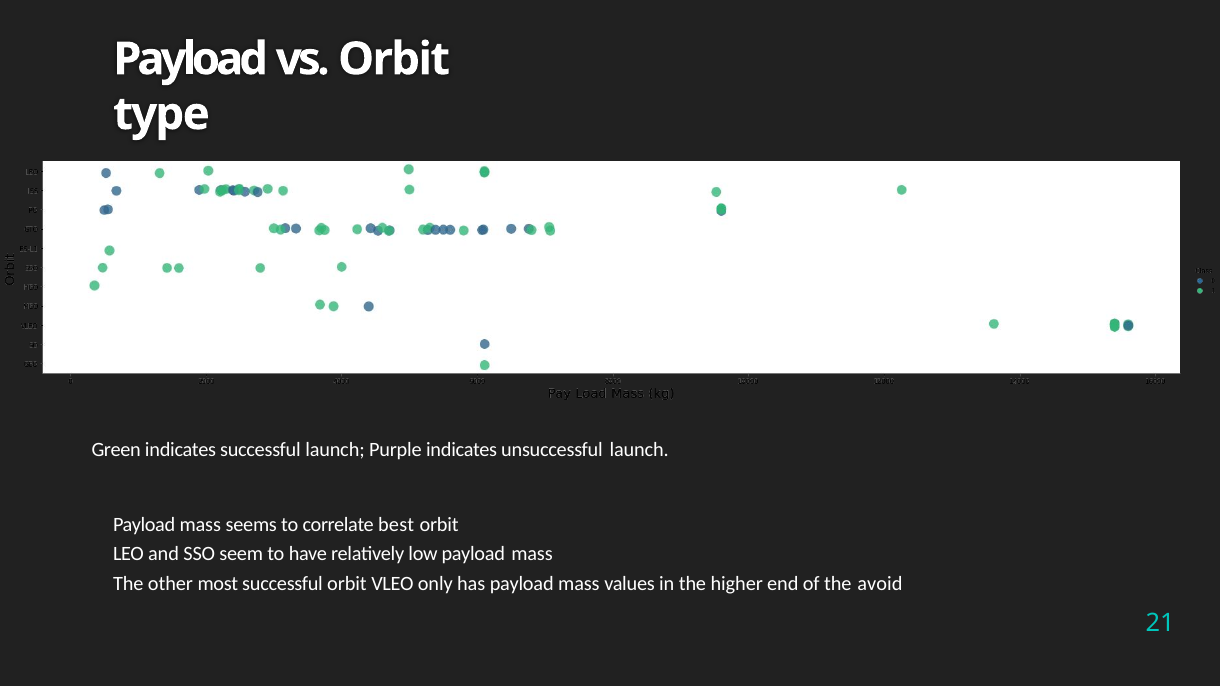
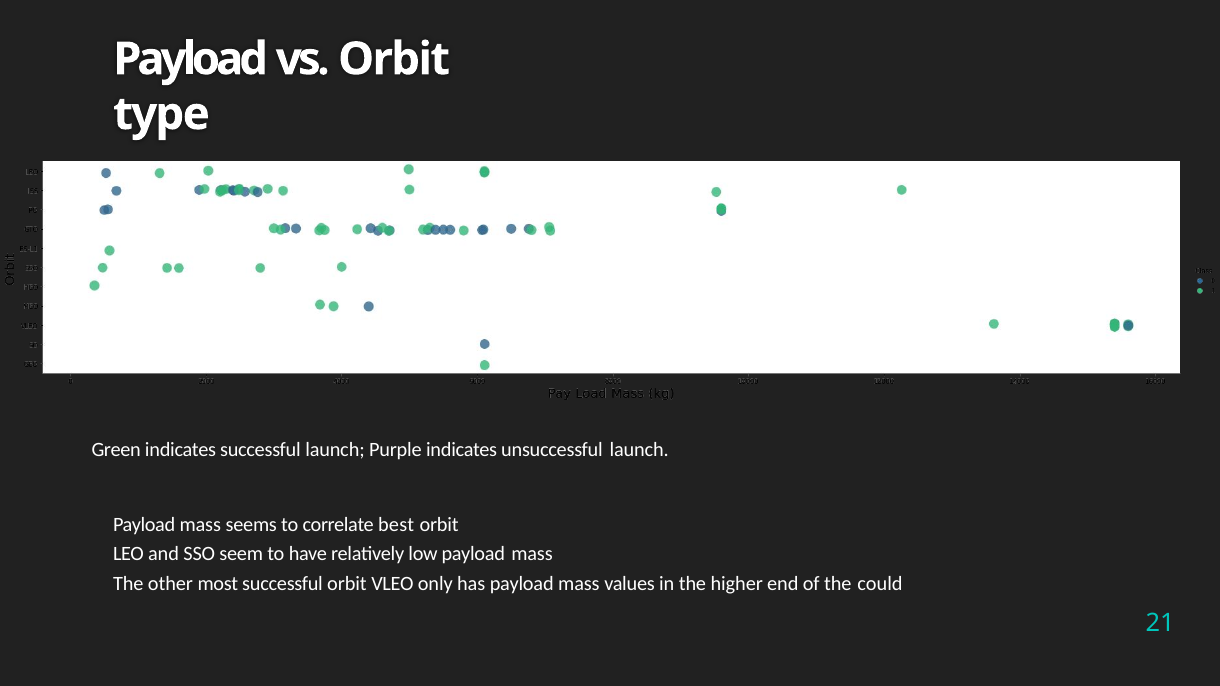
avoid: avoid -> could (880, 584)
